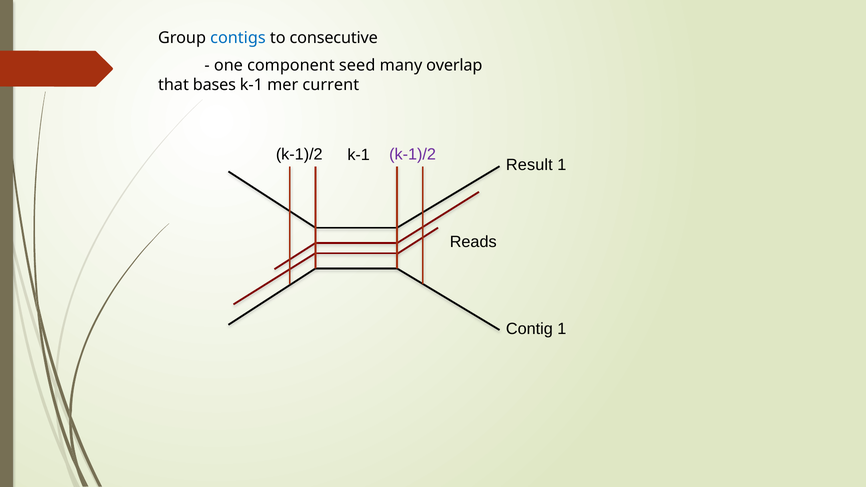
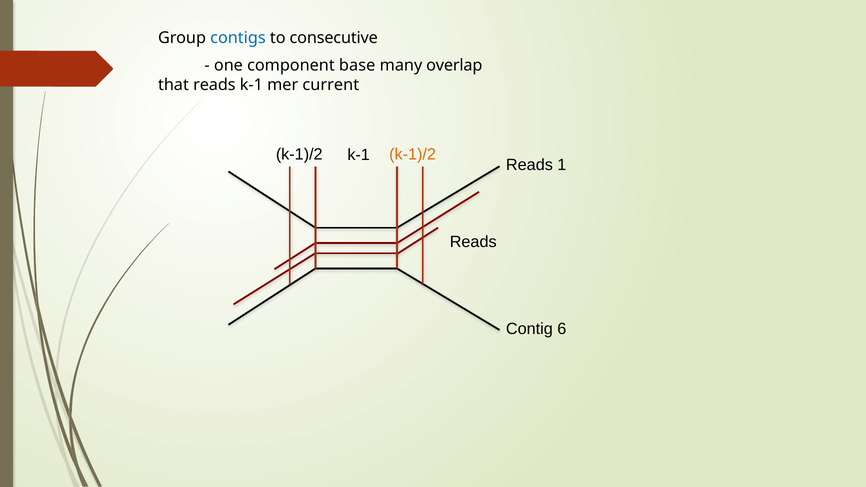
seed: seed -> base (357, 65)
that bases: bases -> reads (214, 85)
k-1)/2 colour: purple -> orange (413, 154)
Result: Result -> Reads (529, 165)
Contig 1: 1 -> 6 (562, 329)
